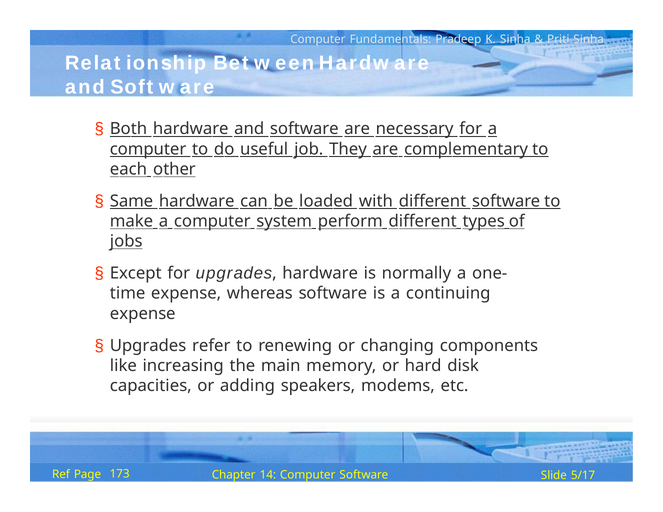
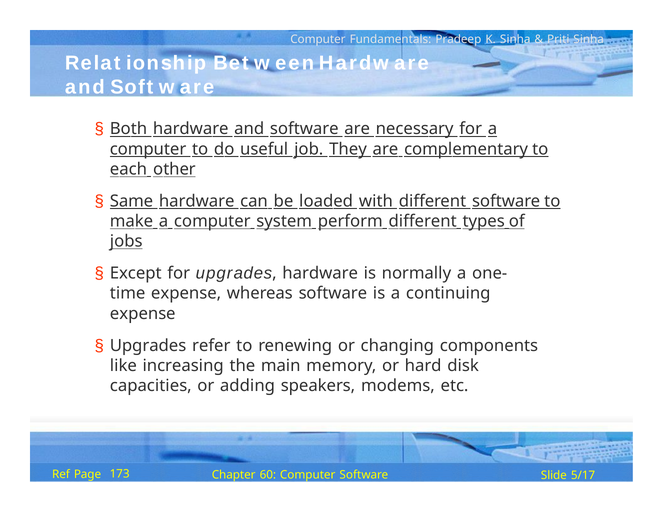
14: 14 -> 60 (268, 475)
